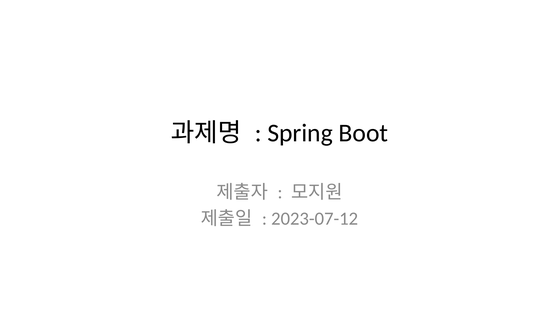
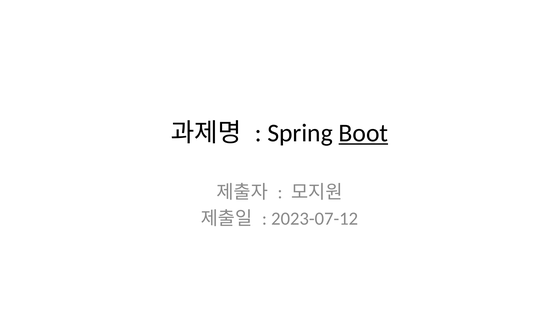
Boot underline: none -> present (363, 133)
